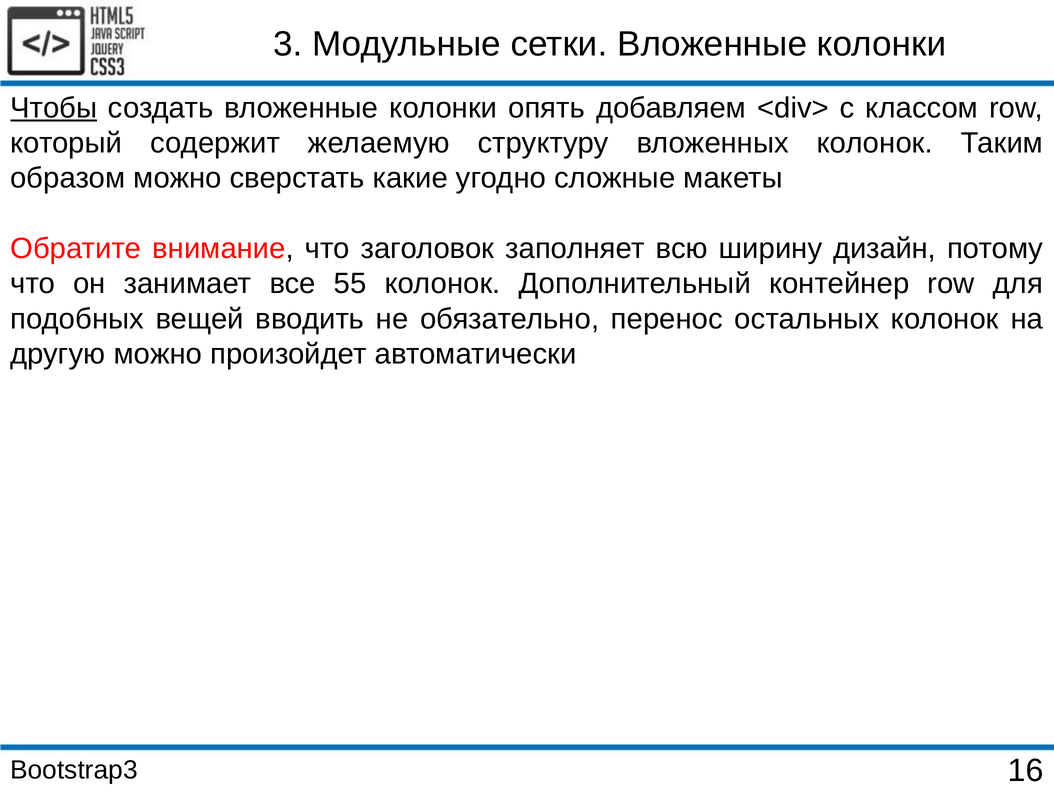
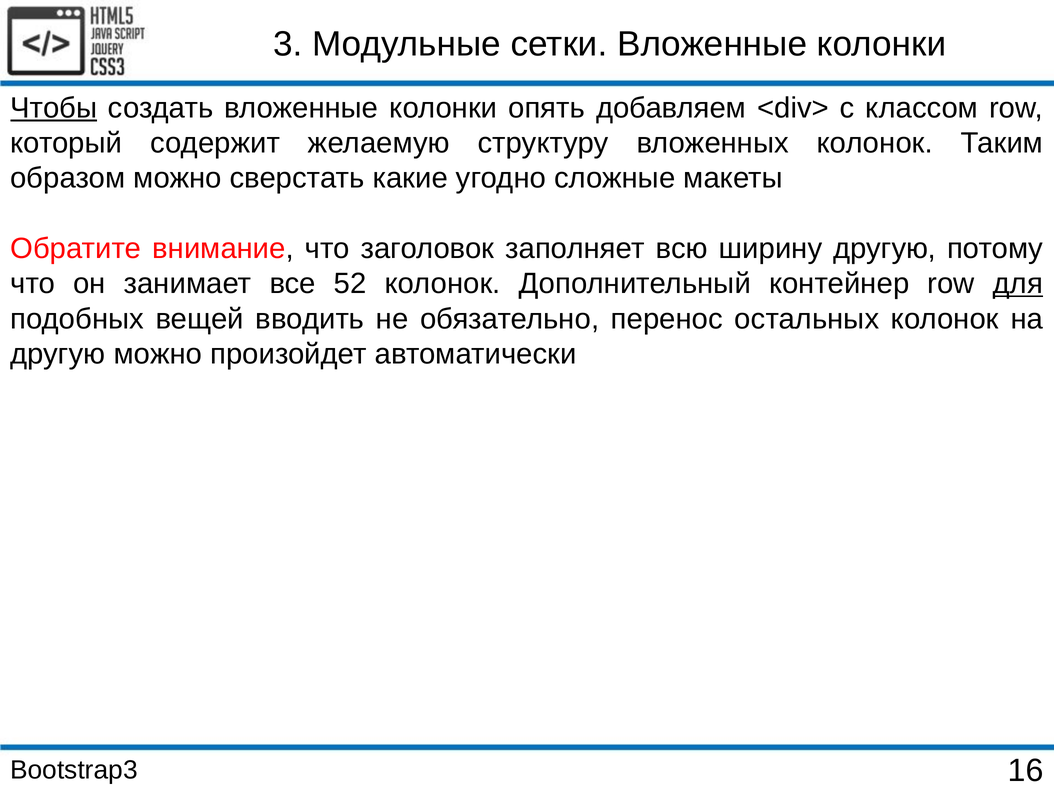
ширину дизайн: дизайн -> другую (885, 248)
55: 55 -> 52 (350, 284)
для underline: none -> present (1018, 284)
